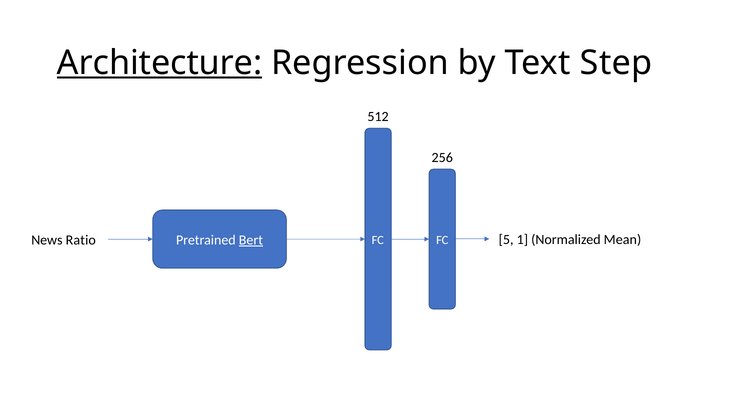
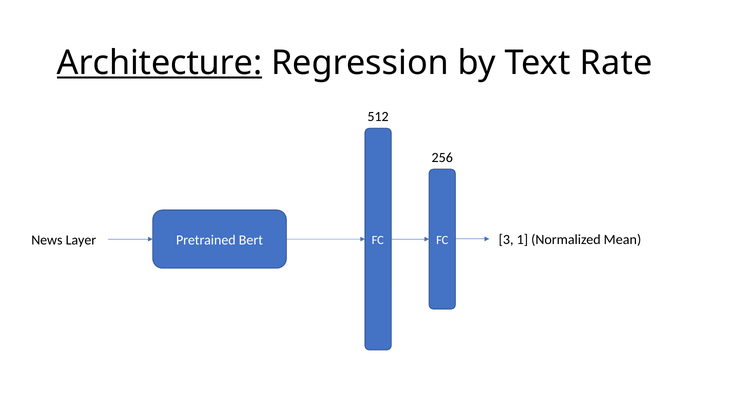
Step: Step -> Rate (616, 63)
Ratio: Ratio -> Layer (81, 240)
Bert underline: present -> none (251, 240)
5: 5 -> 3 (506, 240)
